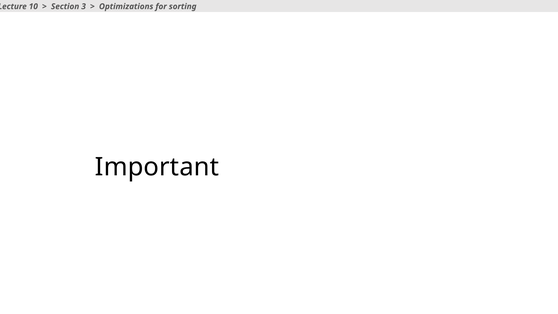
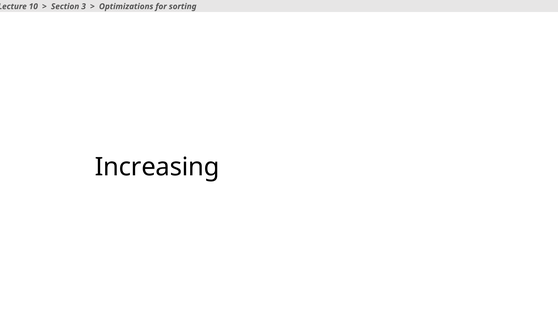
Important: Important -> Increasing (157, 167)
